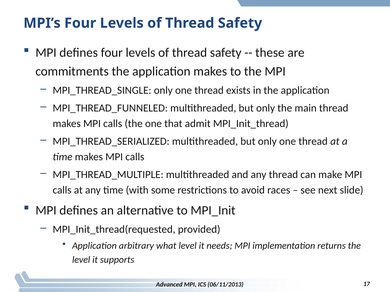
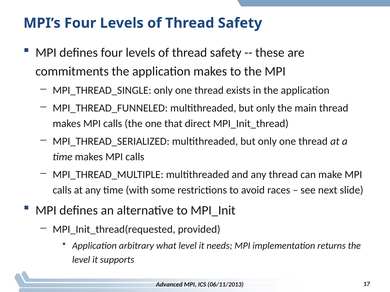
admit: admit -> direct (198, 124)
